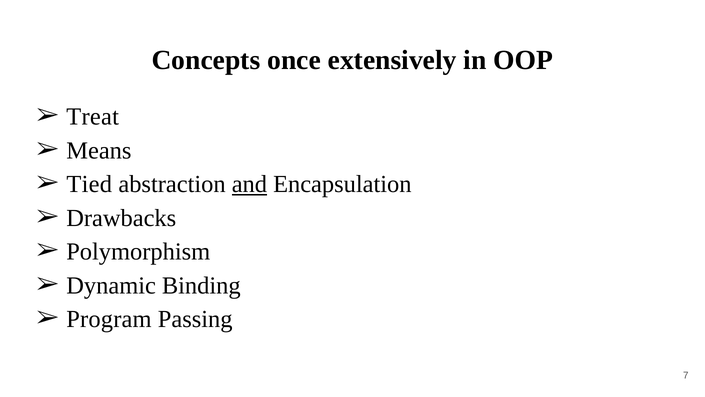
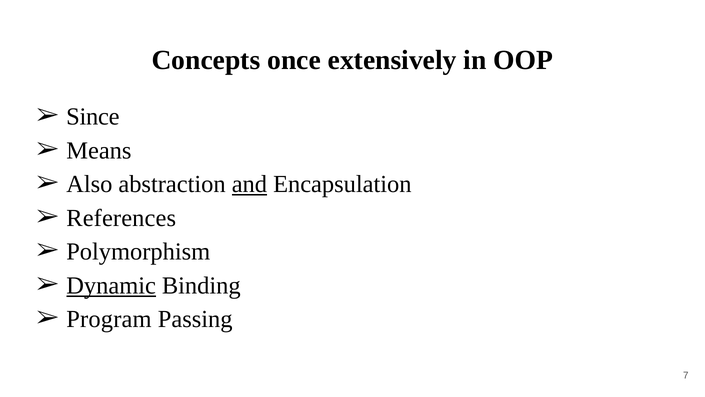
Treat: Treat -> Since (93, 117)
Tied: Tied -> Also (89, 184)
Drawbacks: Drawbacks -> References (121, 218)
Dynamic underline: none -> present (111, 285)
